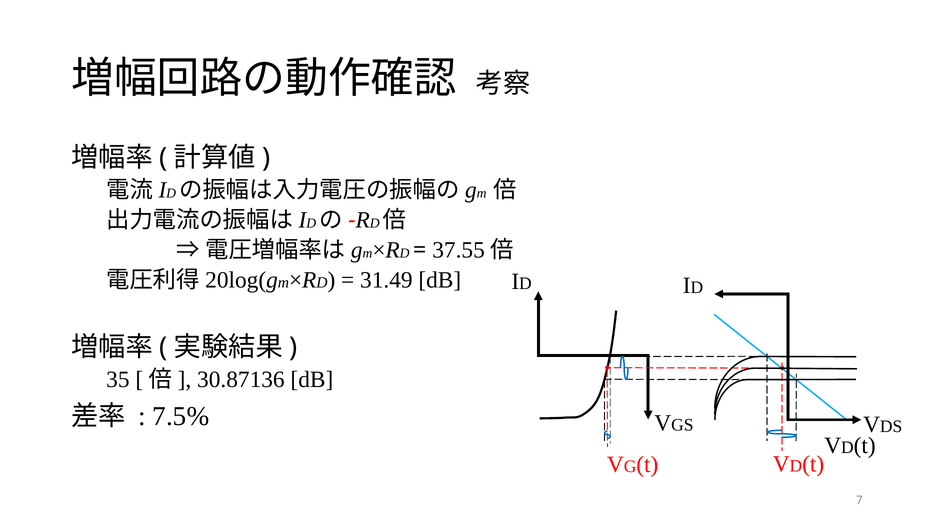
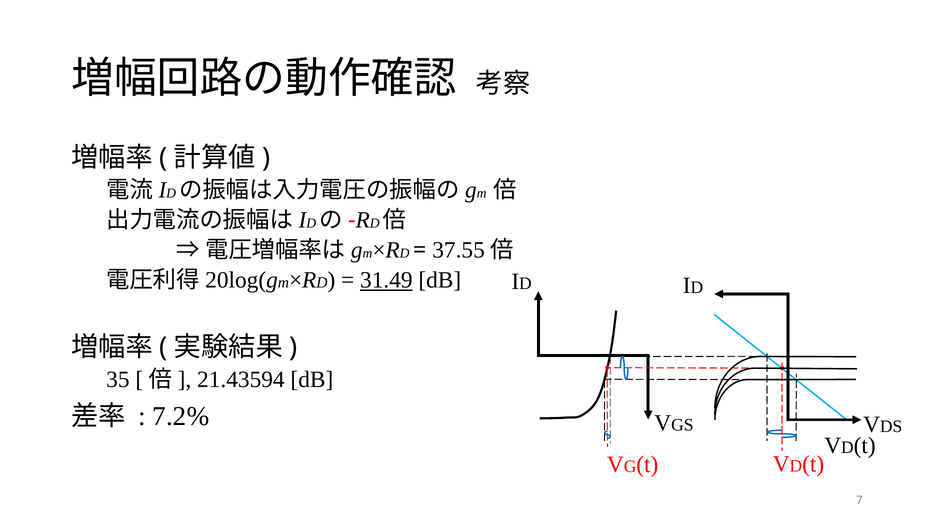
31.49 underline: none -> present (386, 280)
30.87136: 30.87136 -> 21.43594 (241, 380)
7.5%: 7.5% -> 7.2% (181, 417)
